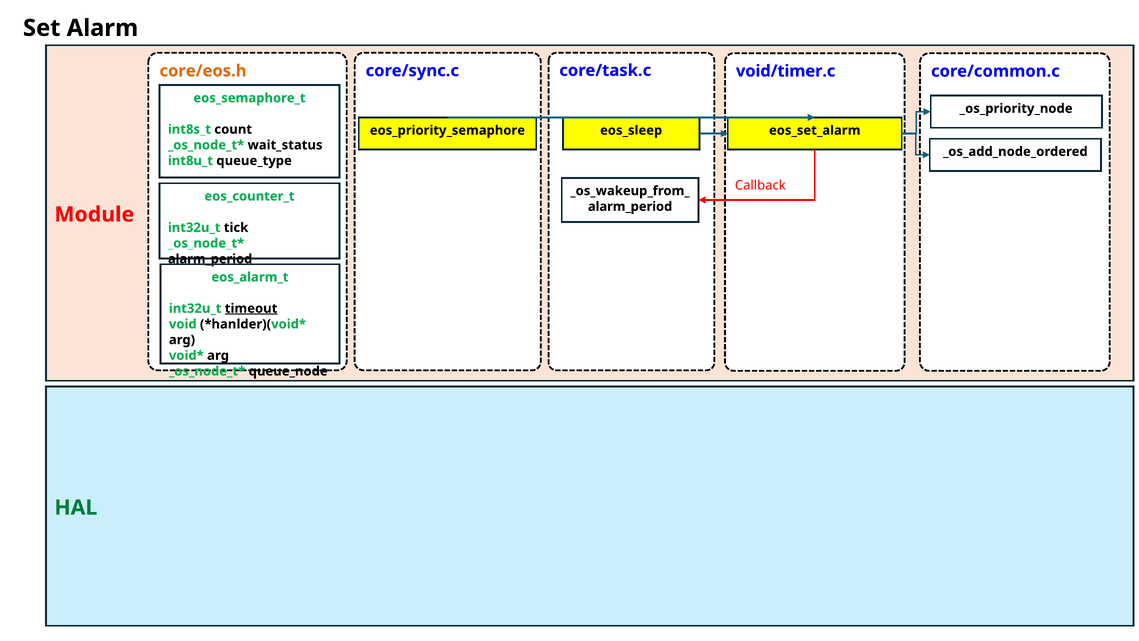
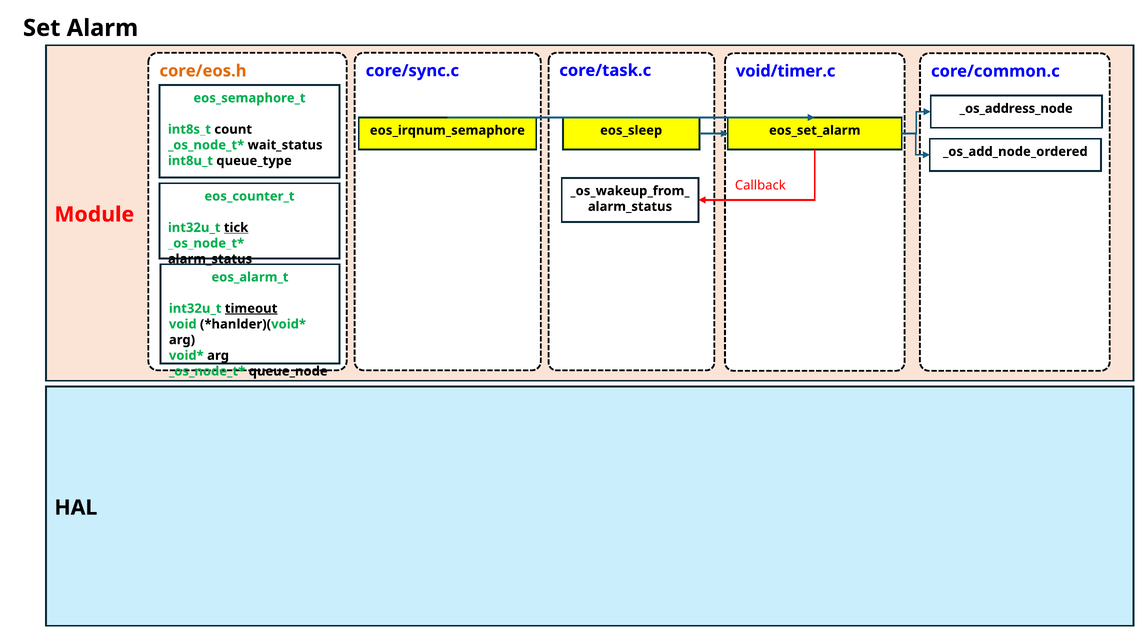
_os_priority_node: _os_priority_node -> _os_address_node (1016, 108)
eos_priority_semaphore: eos_priority_semaphore -> eos_irqnum_semaphore (447, 130)
alarm_period: alarm_period -> alarm_status (630, 206)
tick underline: none -> present (236, 227)
alarm_period: alarm_period -> alarm_status (210, 259)
HAL colour: green -> black (76, 507)
